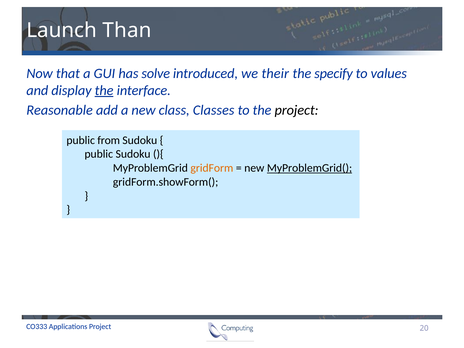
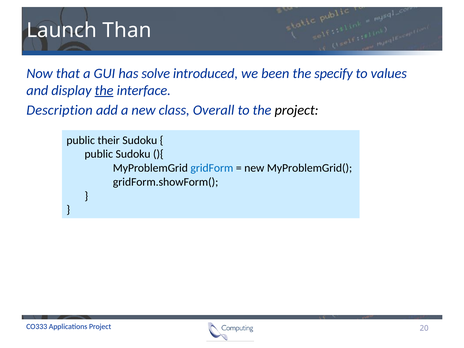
their: their -> been (275, 73)
Reasonable: Reasonable -> Description (60, 110)
Classes: Classes -> Overall (214, 110)
from: from -> their (109, 140)
gridForm colour: orange -> blue (212, 168)
MyProblemGrid( underline: present -> none (310, 168)
